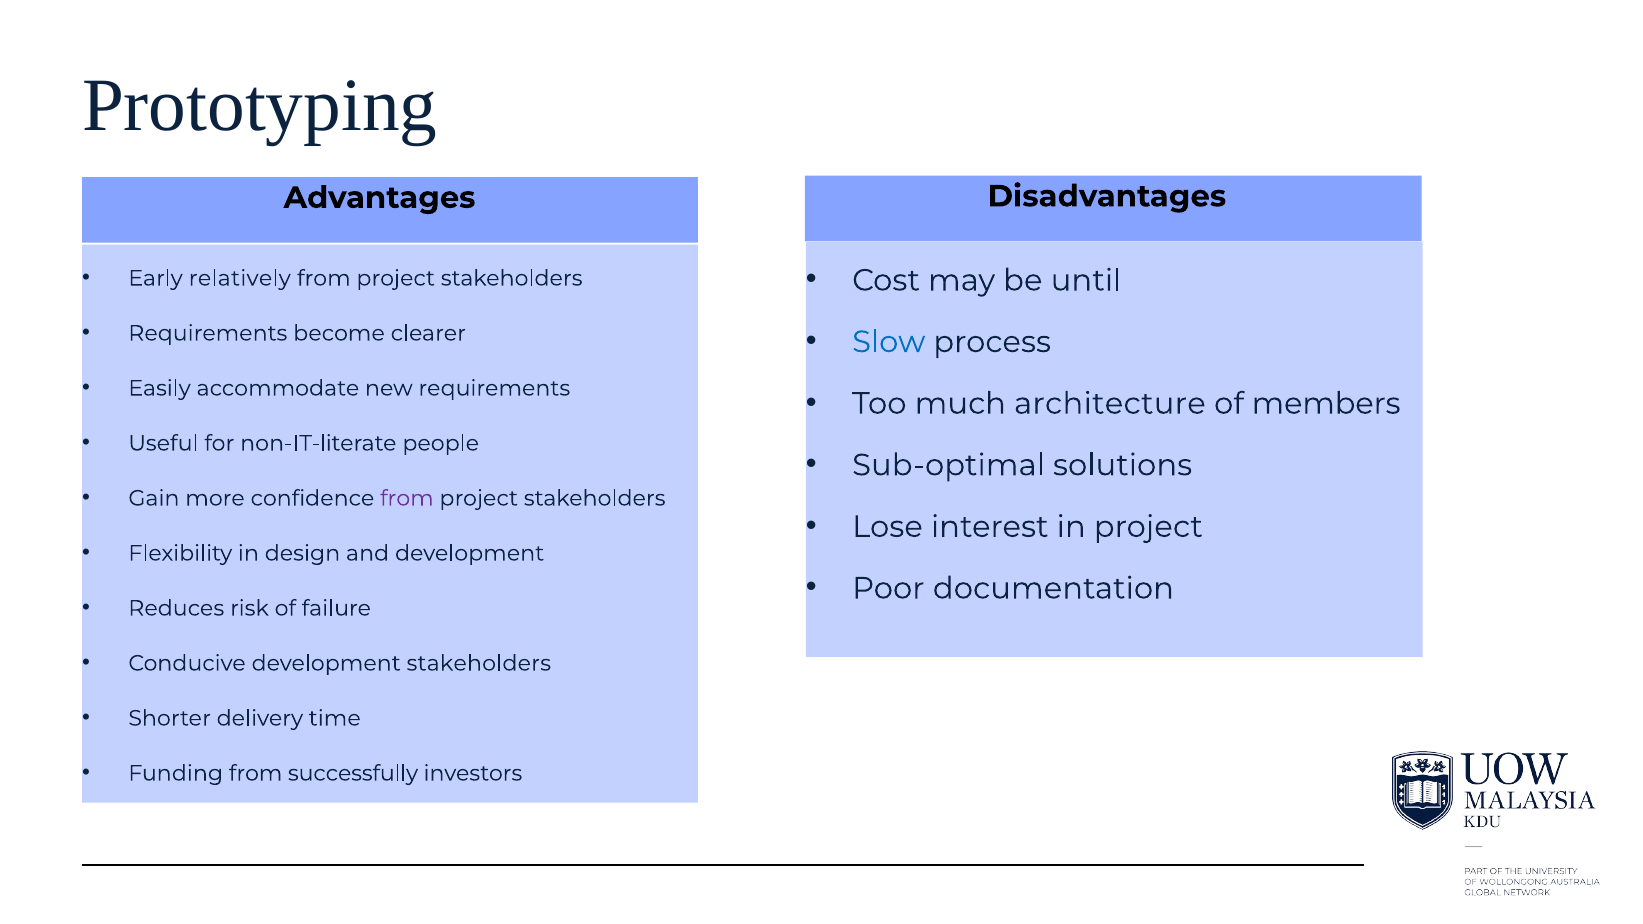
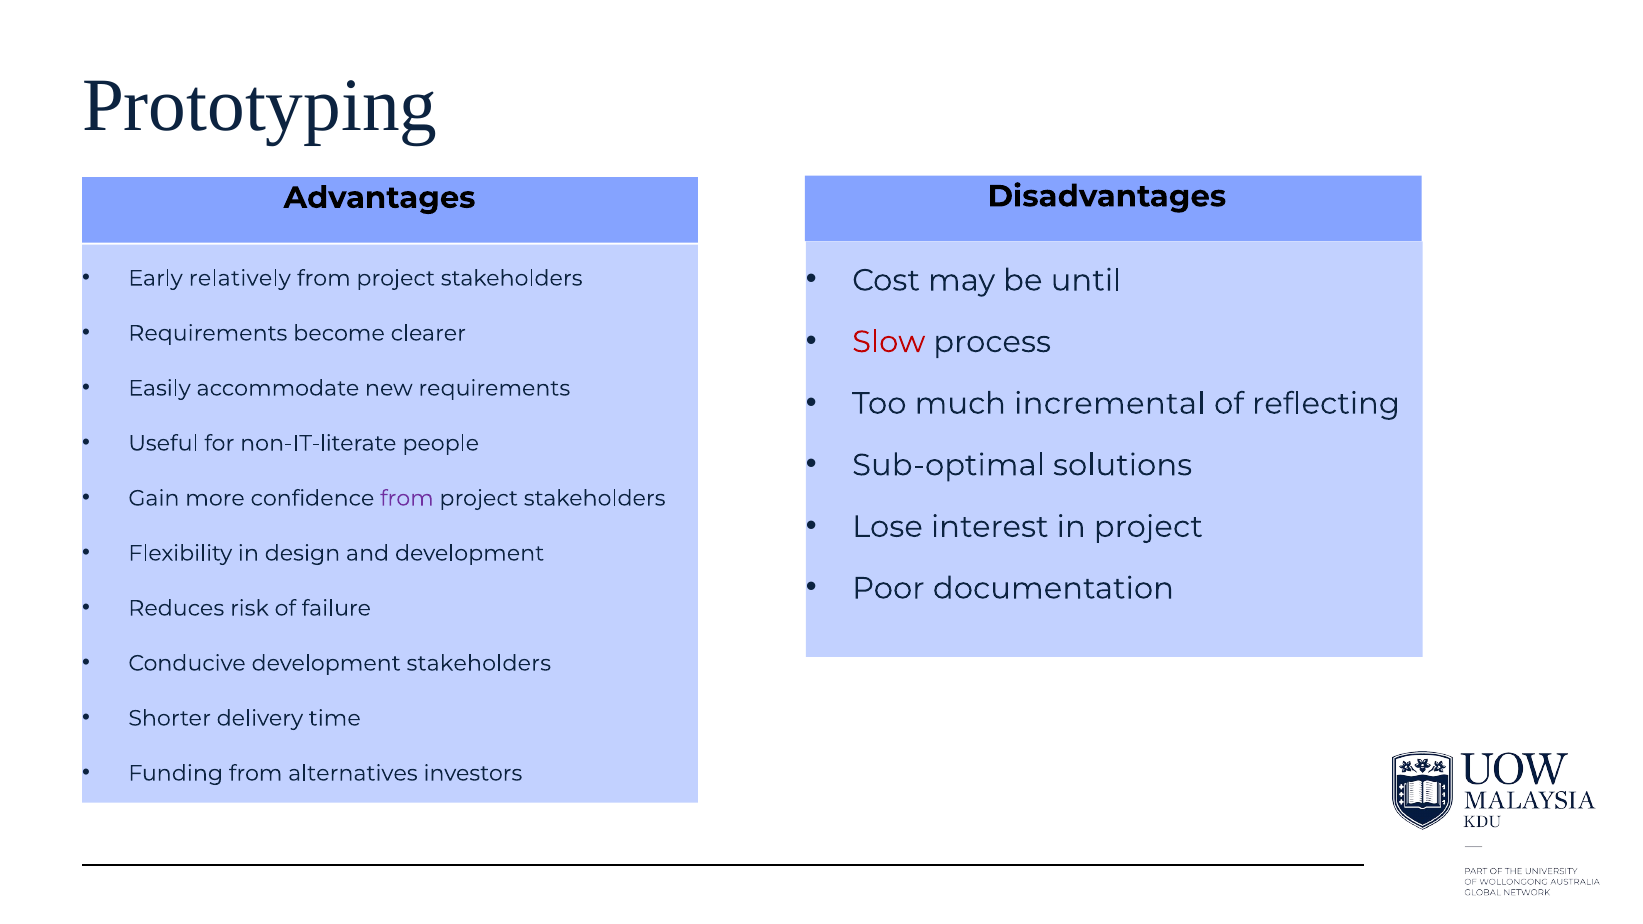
Slow colour: blue -> red (889, 342)
architecture: architecture -> incremental (1110, 404)
members: members -> reflecting (1326, 404)
successfully: successfully -> alternatives (353, 773)
